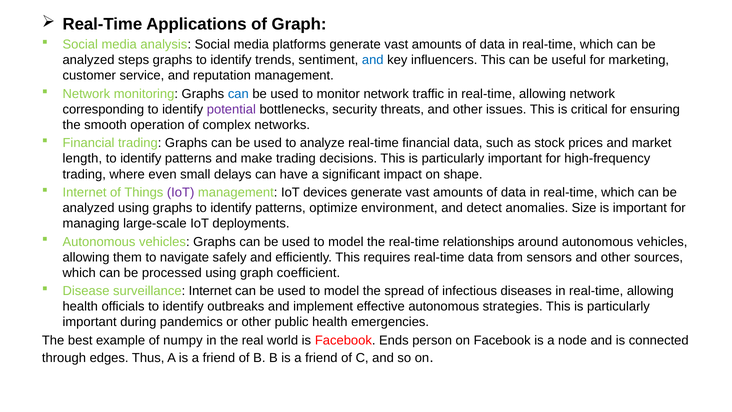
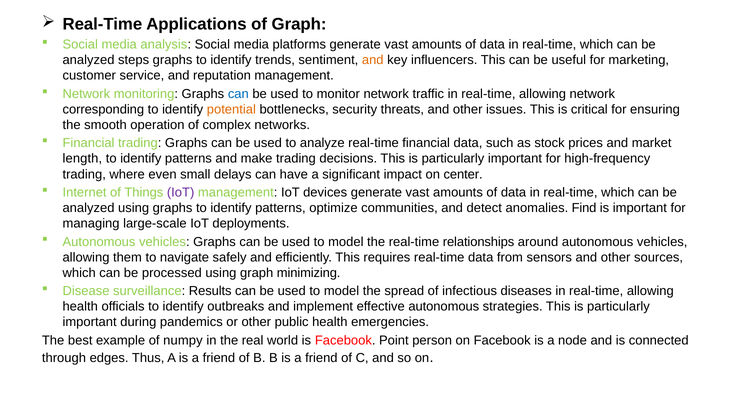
and colour: blue -> orange (373, 60)
potential colour: purple -> orange (231, 109)
shape: shape -> center (463, 174)
environment: environment -> communities (399, 208)
Size: Size -> Find (584, 208)
coefficient: coefficient -> minimizing (309, 273)
surveillance Internet: Internet -> Results (210, 291)
Ends: Ends -> Point (394, 340)
